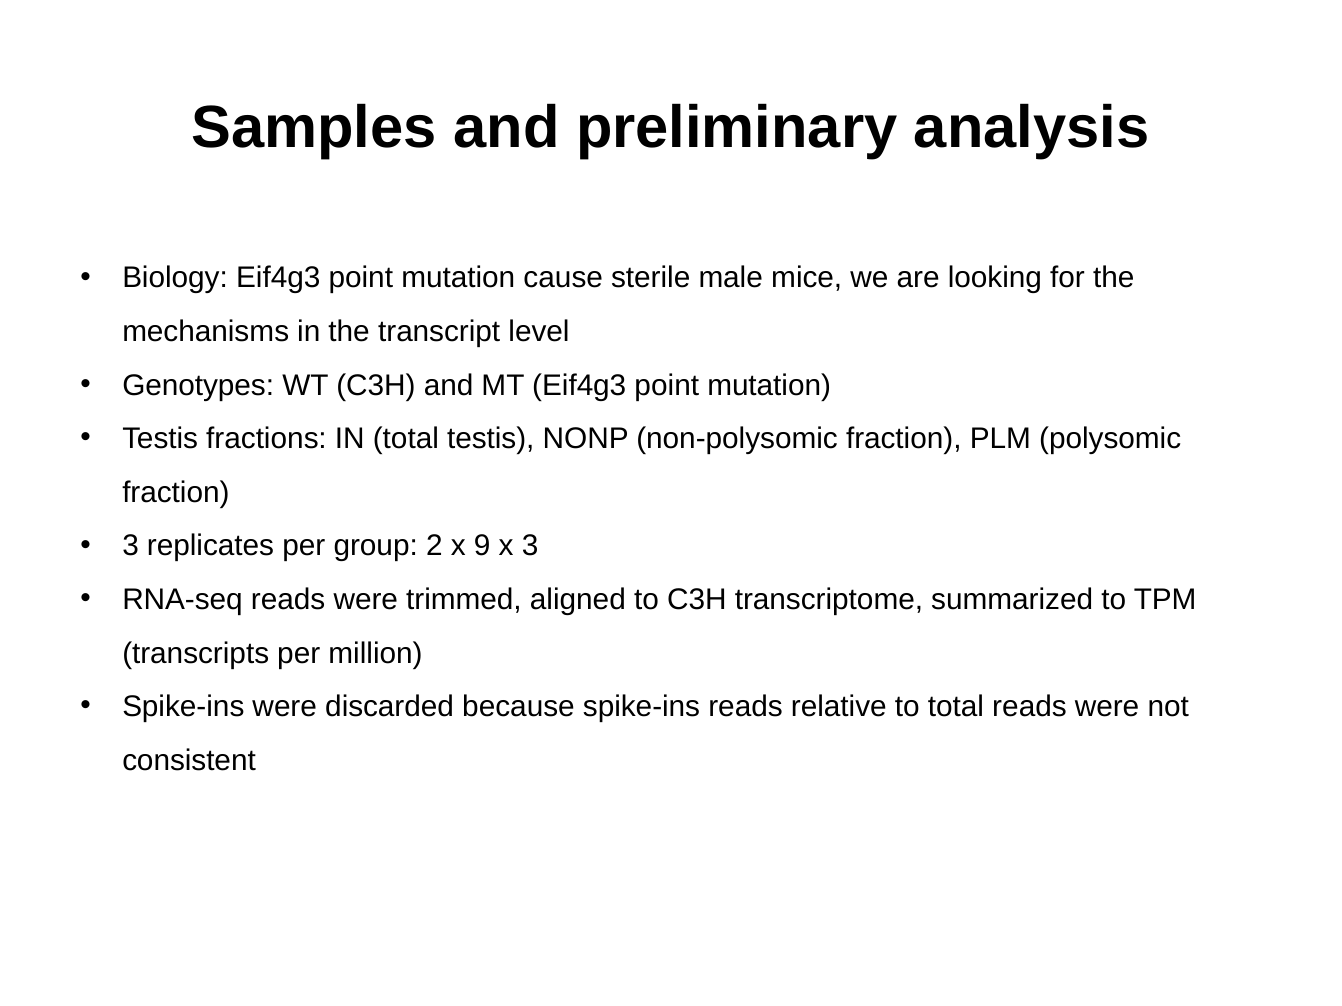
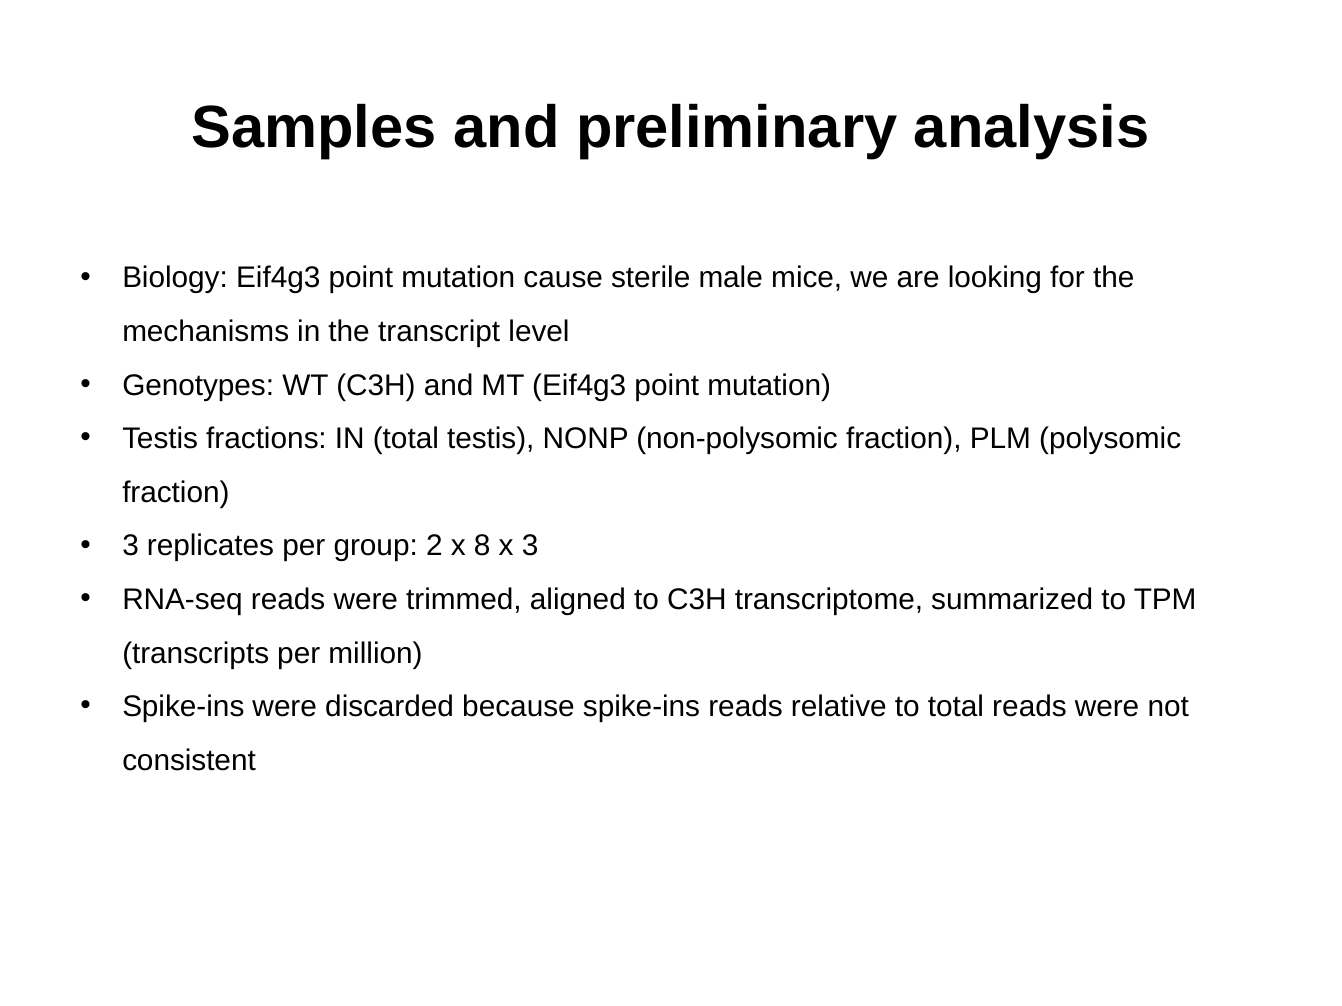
9: 9 -> 8 (482, 546)
